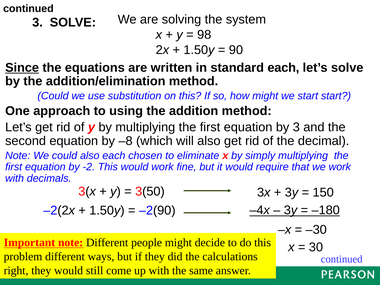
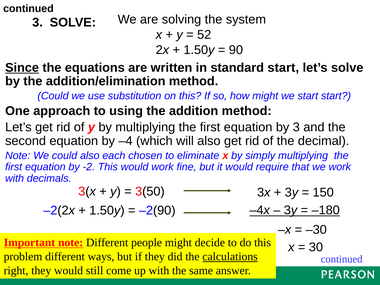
98: 98 -> 52 (204, 35)
standard each: each -> start (283, 68)
–8: –8 -> –4 (126, 141)
calculations underline: none -> present (230, 257)
